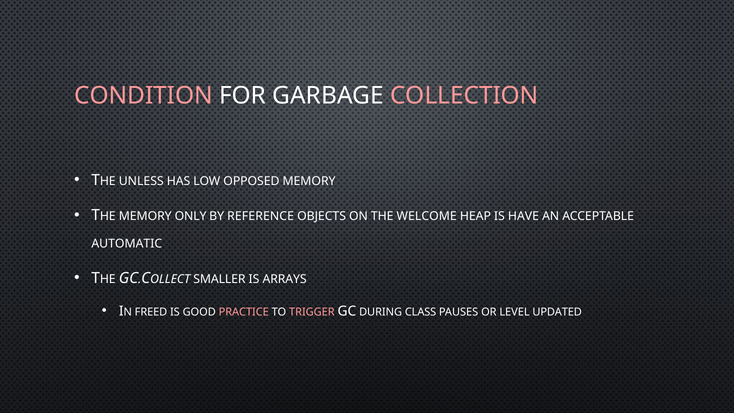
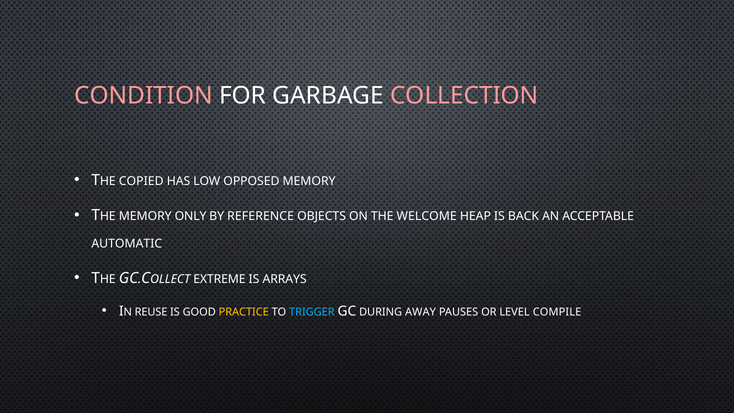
UNLESS: UNLESS -> COPIED (141, 181)
HAVE: HAVE -> BACK (523, 216)
SMALLER: SMALLER -> EXTREME (219, 279)
FREED: FREED -> REUSE (151, 312)
PRACTICE colour: pink -> yellow (244, 312)
TRIGGER colour: pink -> light blue (312, 312)
CLASS: CLASS -> AWAY (420, 312)
UPDATED: UPDATED -> COMPILE (557, 312)
